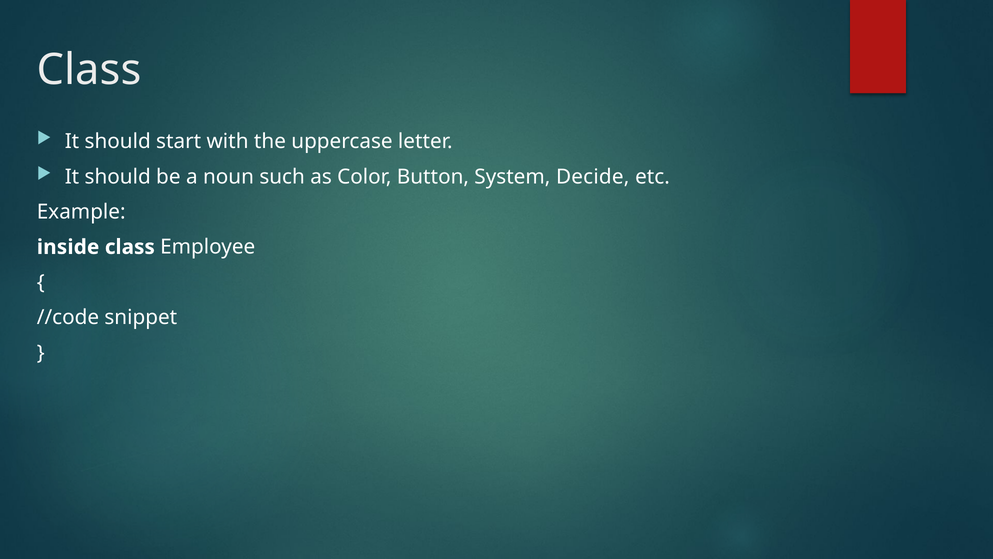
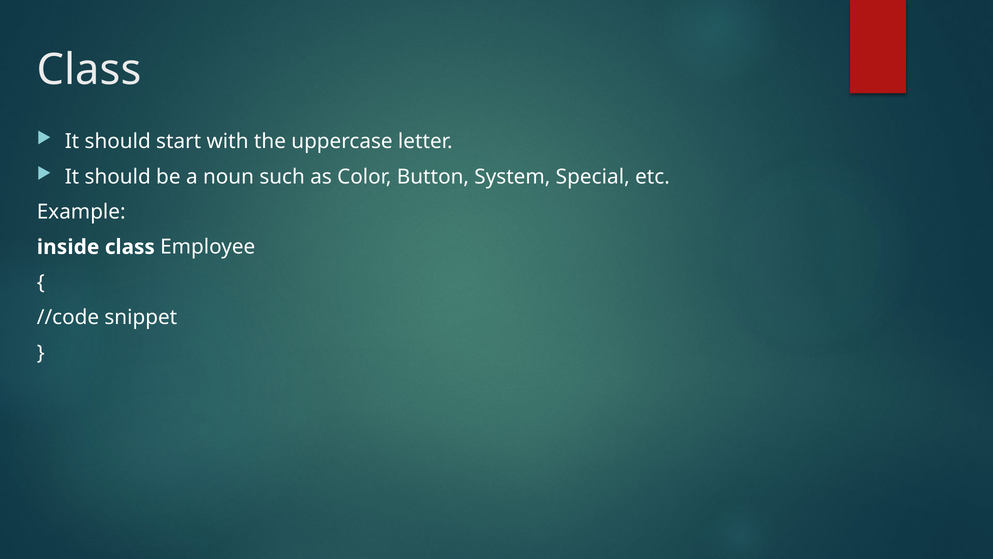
Decide: Decide -> Special (593, 177)
